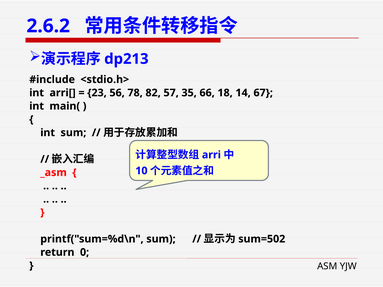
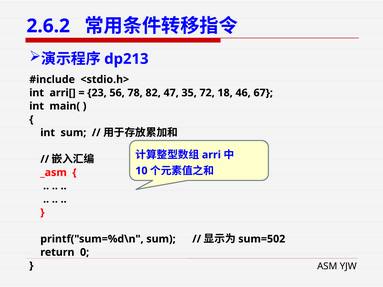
57: 57 -> 47 (171, 93)
66: 66 -> 72 (207, 93)
14: 14 -> 46 (243, 93)
